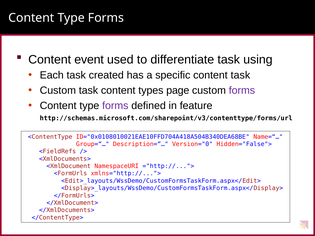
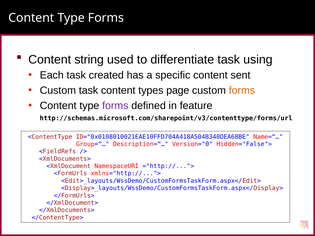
event: event -> string (89, 60)
content task: task -> sent (240, 75)
forms colour: purple -> orange (242, 91)
